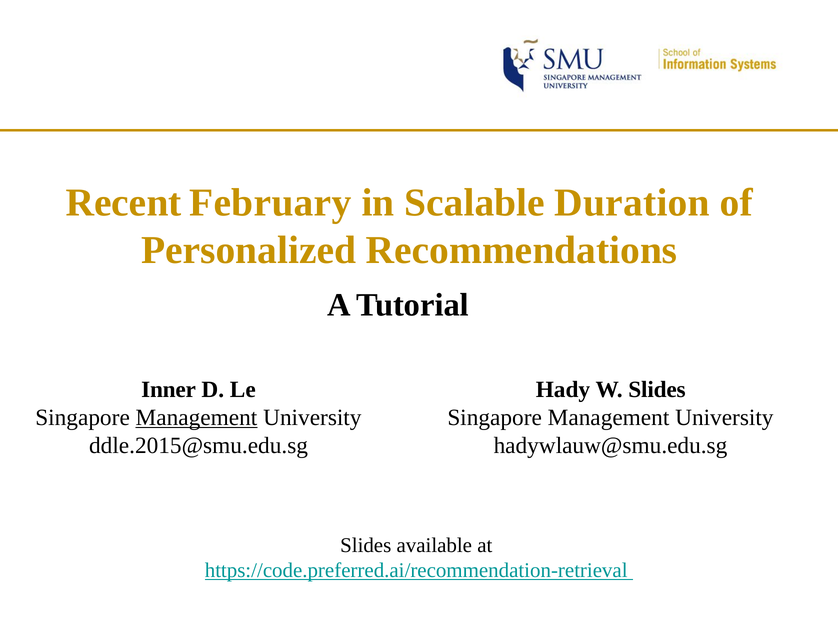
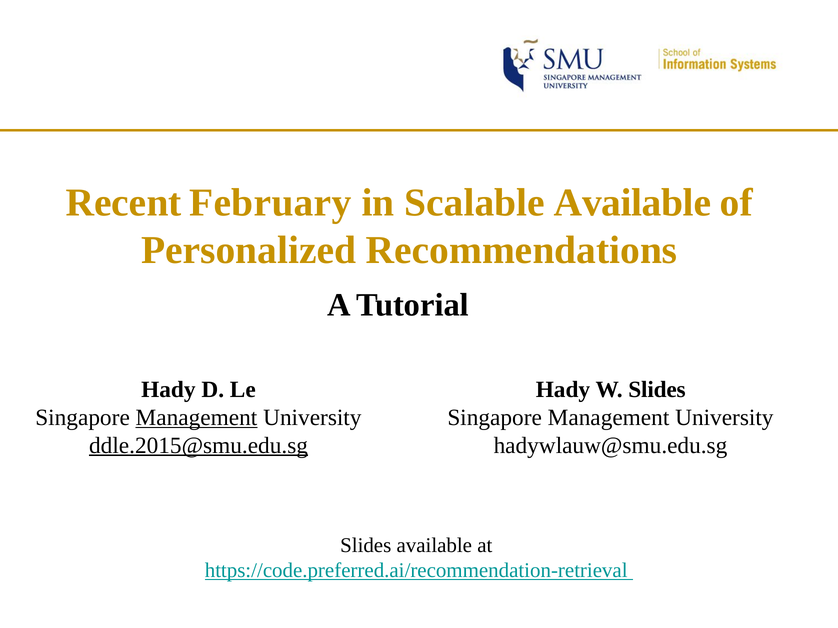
Scalable Duration: Duration -> Available (632, 203)
Inner: Inner -> Hady (168, 390)
ddle.2015@smu.edu.sg underline: none -> present (199, 446)
